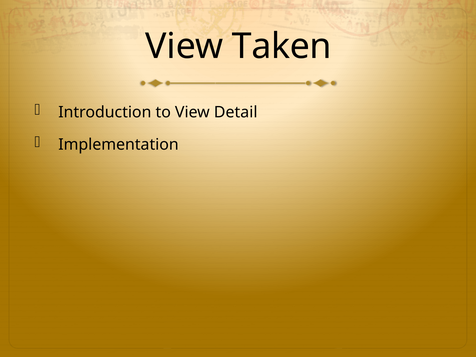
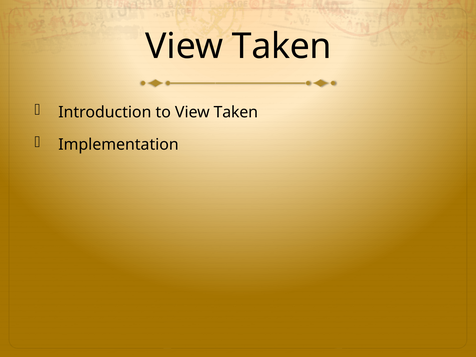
to View Detail: Detail -> Taken (236, 112)
